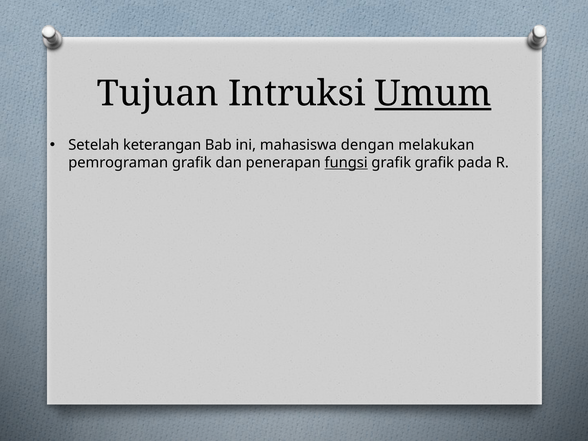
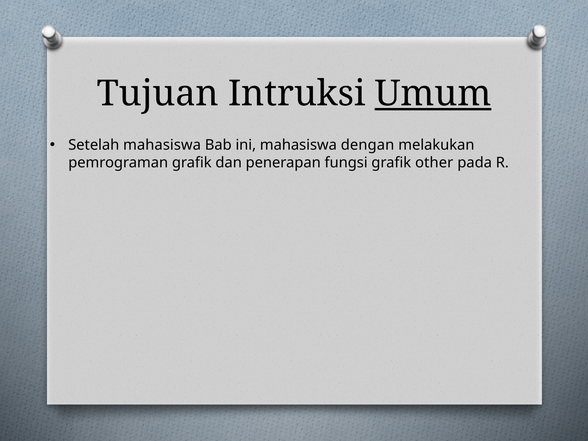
Setelah keterangan: keterangan -> mahasiswa (162, 145)
fungsi underline: present -> none (346, 163)
grafik grafik: grafik -> other (434, 163)
